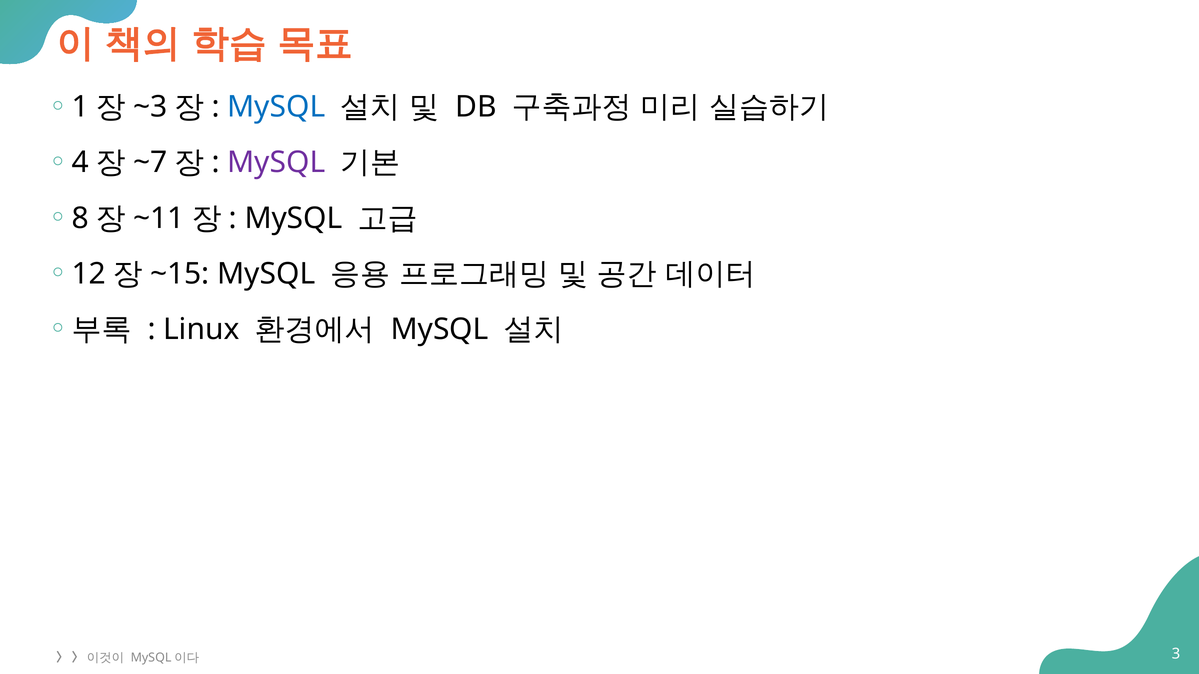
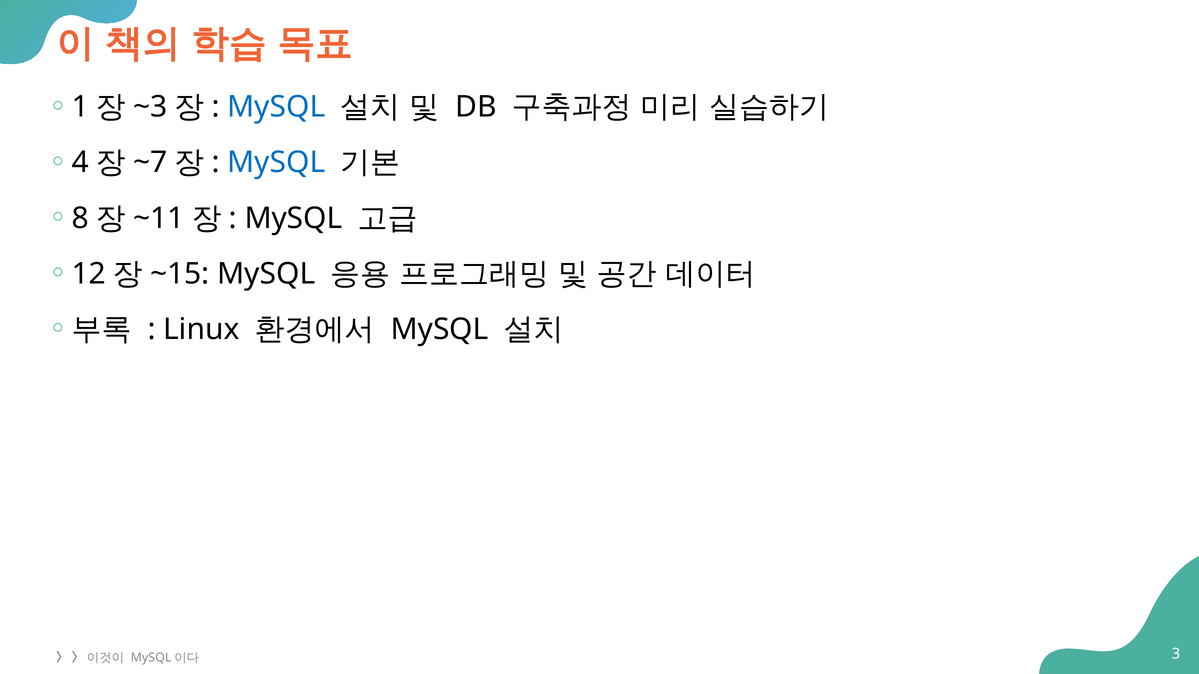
MySQL colour: purple -> blue (276, 163)
